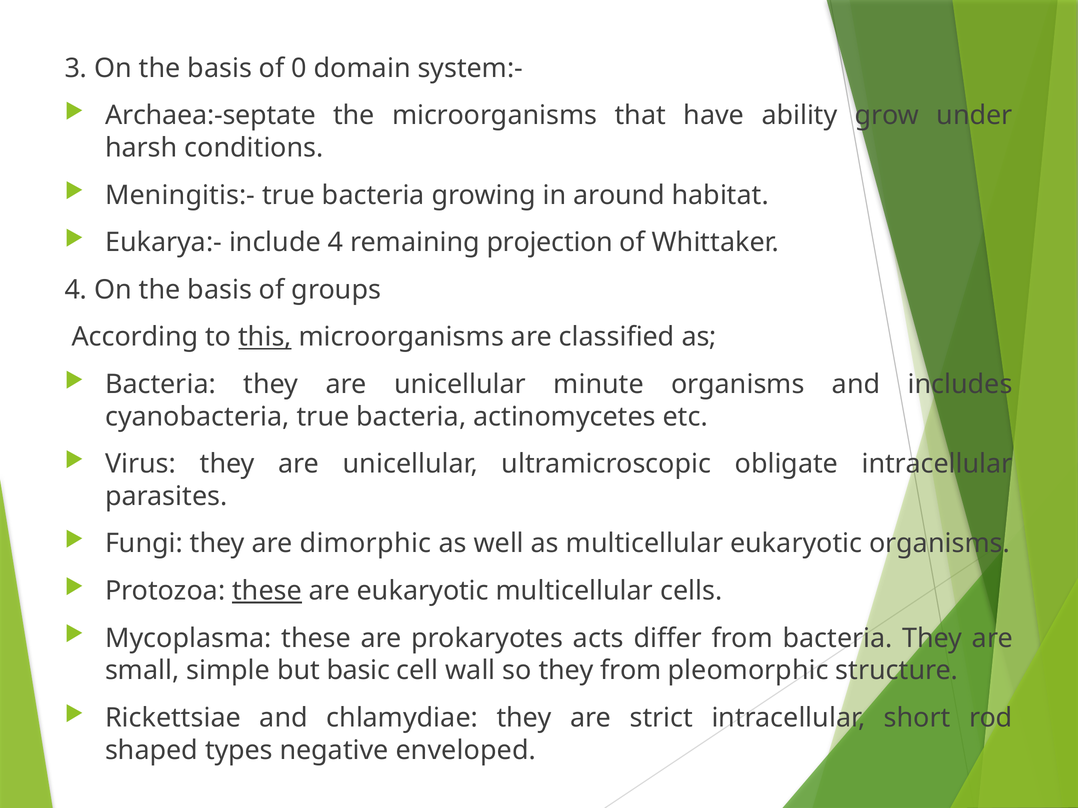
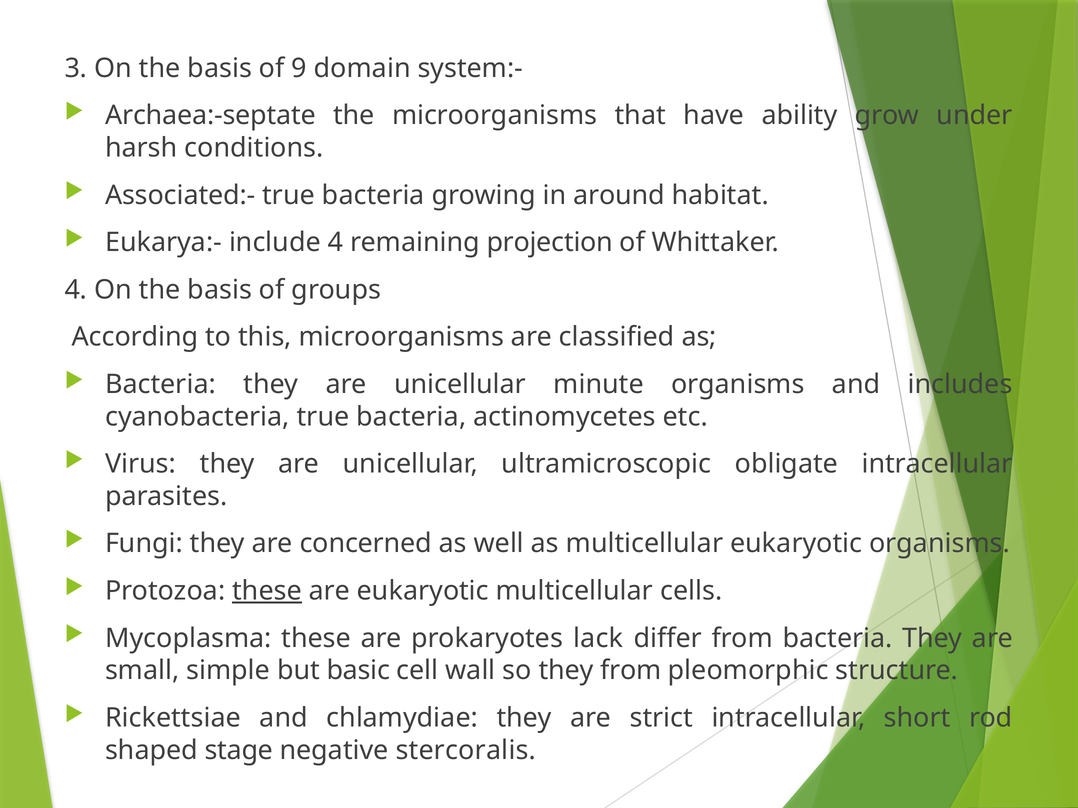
0: 0 -> 9 (299, 68)
Meningitis:-: Meningitis:- -> Associated:- (180, 195)
this underline: present -> none (265, 337)
dimorphic: dimorphic -> concerned (366, 544)
acts: acts -> lack (598, 639)
types: types -> stage (239, 751)
enveloped: enveloped -> stercoralis (466, 751)
